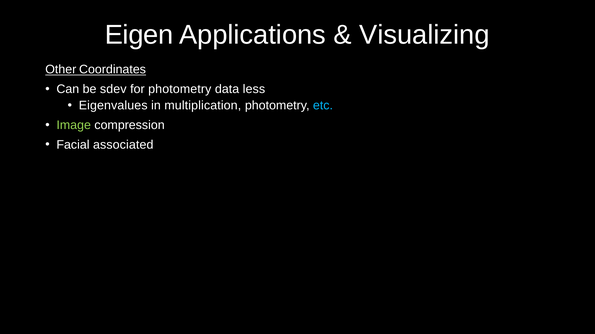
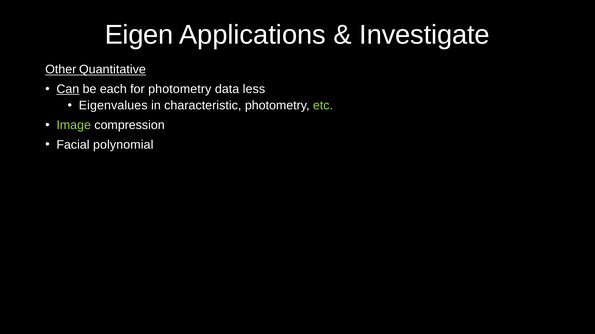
Visualizing: Visualizing -> Investigate (424, 35)
Coordinates: Coordinates -> Quantitative (112, 70)
Can underline: none -> present (68, 89)
sdev: sdev -> each (113, 89)
multiplication: multiplication -> characteristic (203, 106)
etc colour: light blue -> light green (323, 106)
associated: associated -> polynomial (123, 145)
